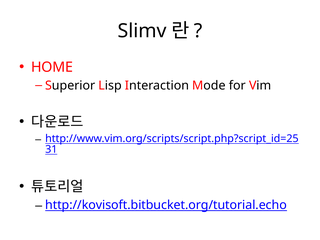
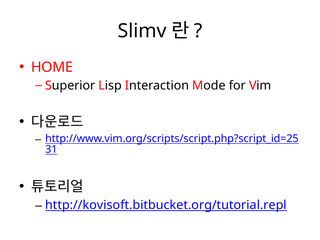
http://kovisoft.bitbucket.org/tutorial.echo: http://kovisoft.bitbucket.org/tutorial.echo -> http://kovisoft.bitbucket.org/tutorial.repl (166, 205)
